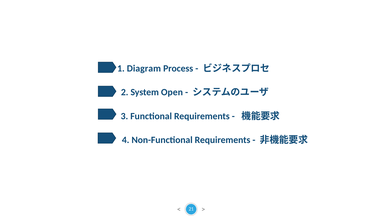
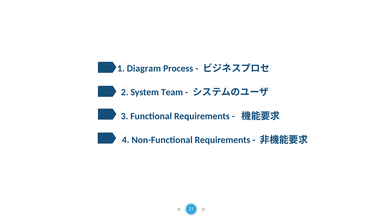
Open: Open -> Team (172, 92)
